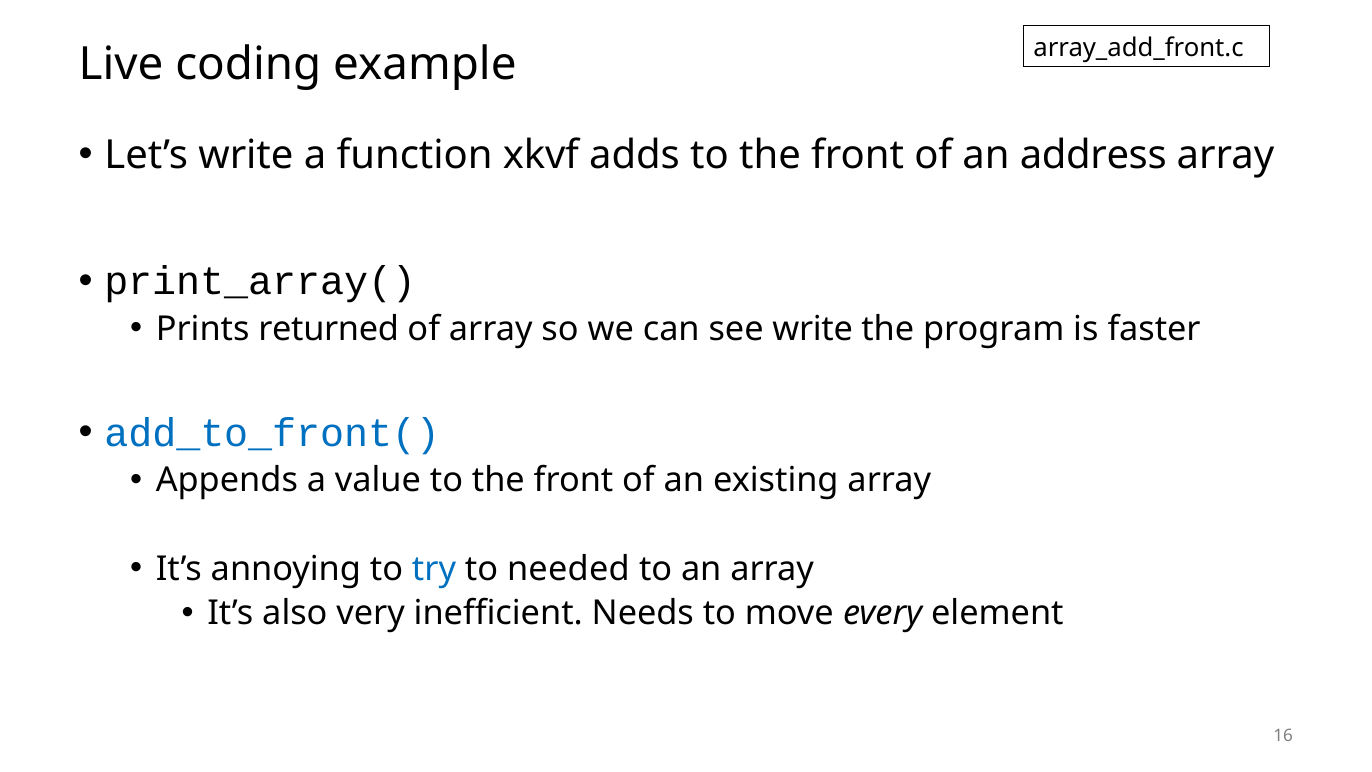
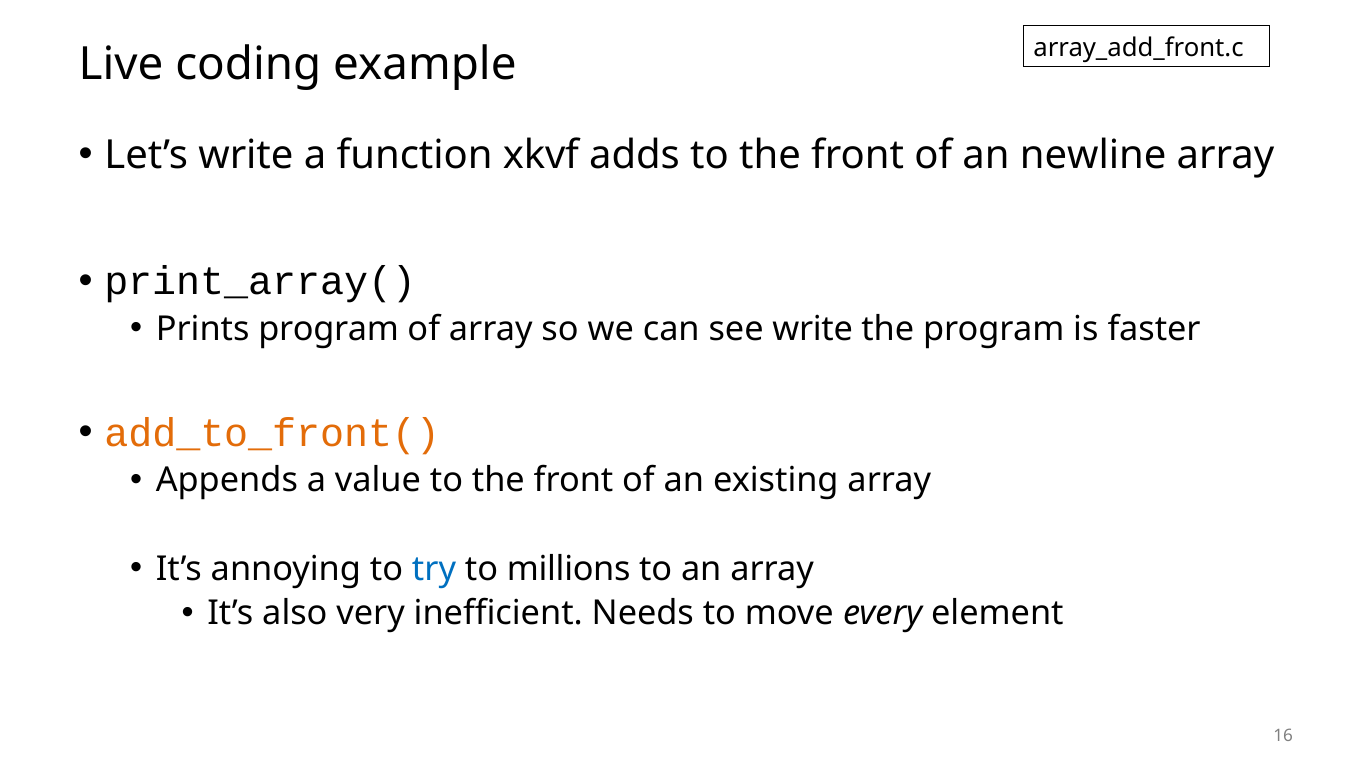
address: address -> newline (1093, 155)
Prints returned: returned -> program (329, 329)
add_to_front( colour: blue -> orange (272, 433)
needed: needed -> millions (569, 569)
